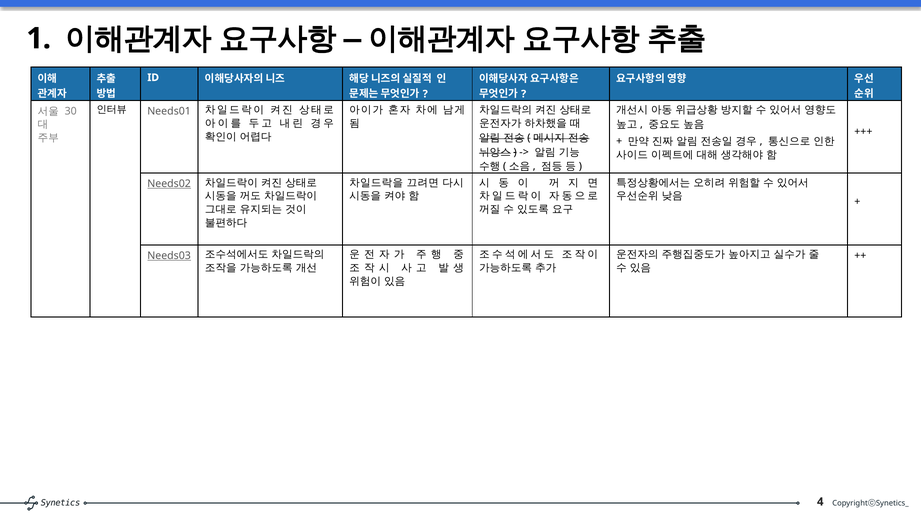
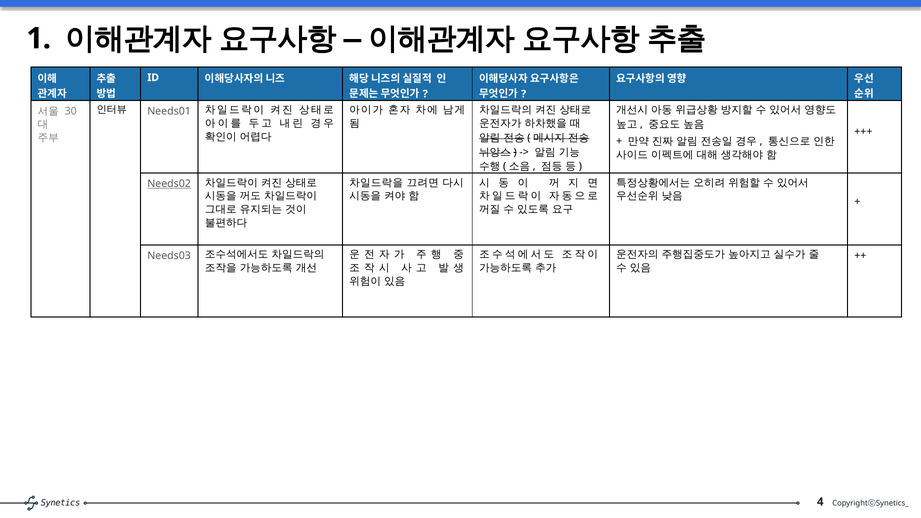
Needs03 underline: present -> none (169, 256)
